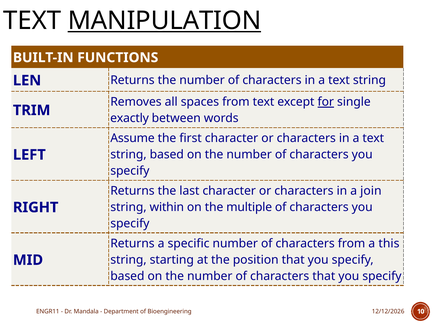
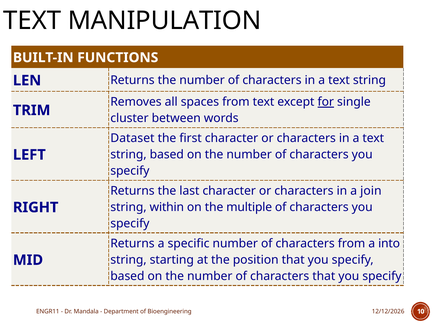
MANIPULATION underline: present -> none (165, 21)
exactly: exactly -> cluster (129, 118)
Assume: Assume -> Dataset (132, 138)
this: this -> into (389, 243)
